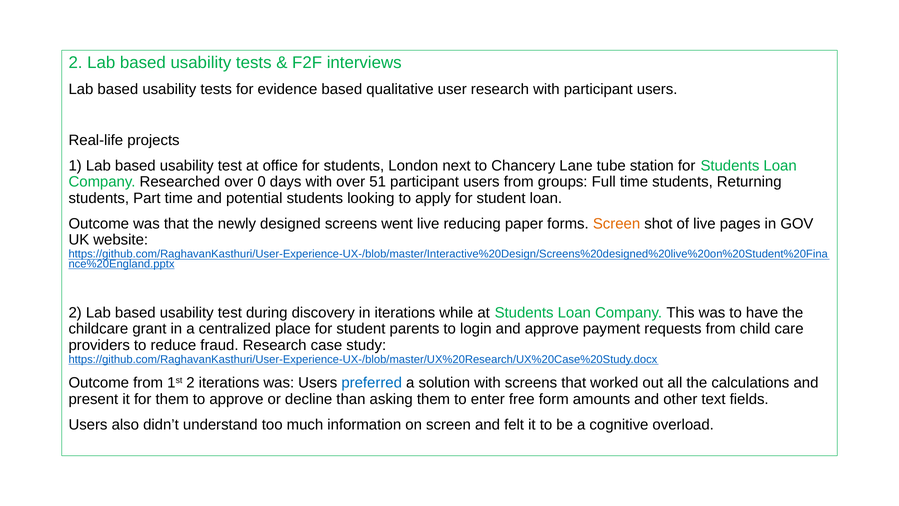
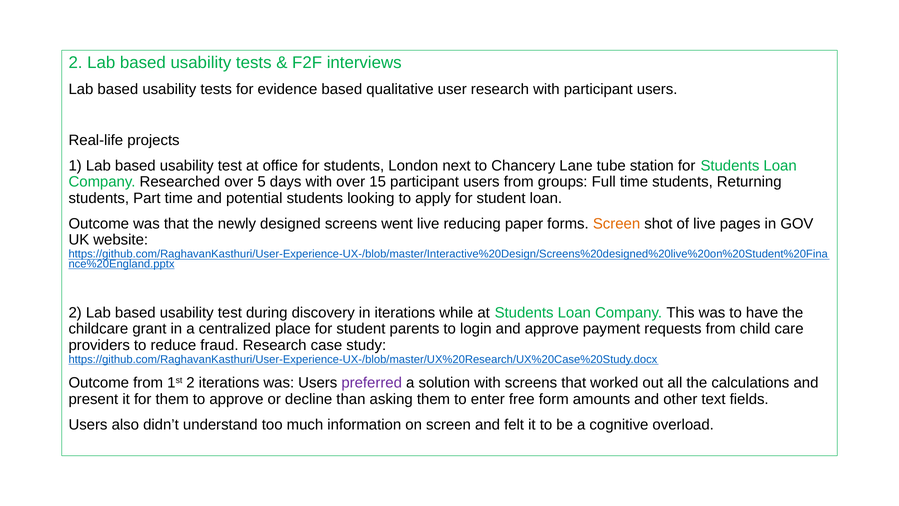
0: 0 -> 5 (262, 182)
51: 51 -> 15 (378, 182)
preferred colour: blue -> purple (372, 383)
